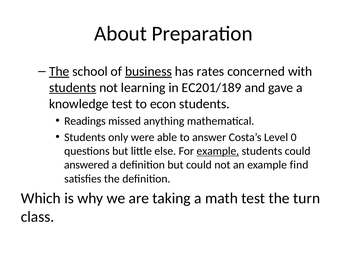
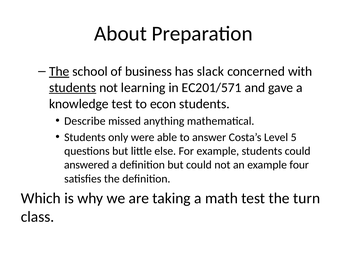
business underline: present -> none (148, 72)
rates: rates -> slack (210, 72)
EC201/189: EC201/189 -> EC201/571 (212, 88)
Readings: Readings -> Describe (85, 121)
0: 0 -> 5 (294, 137)
example underline: present -> none (218, 151)
find: find -> four (299, 165)
